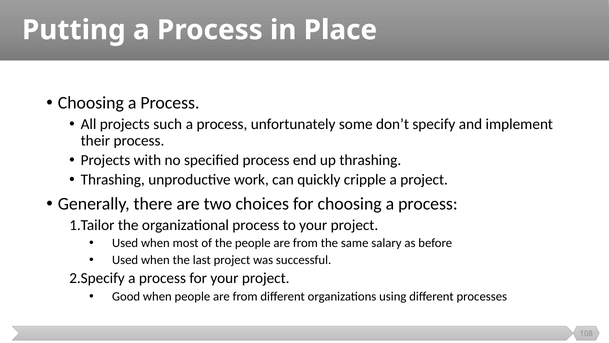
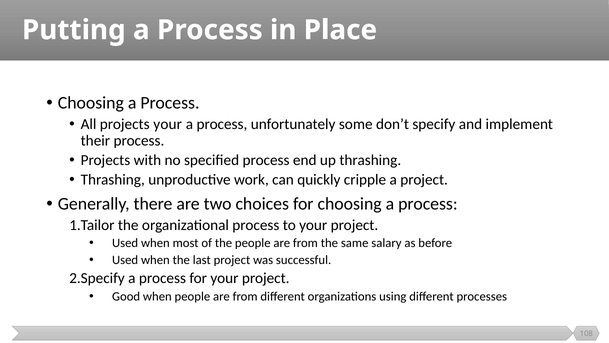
projects such: such -> your (168, 124)
